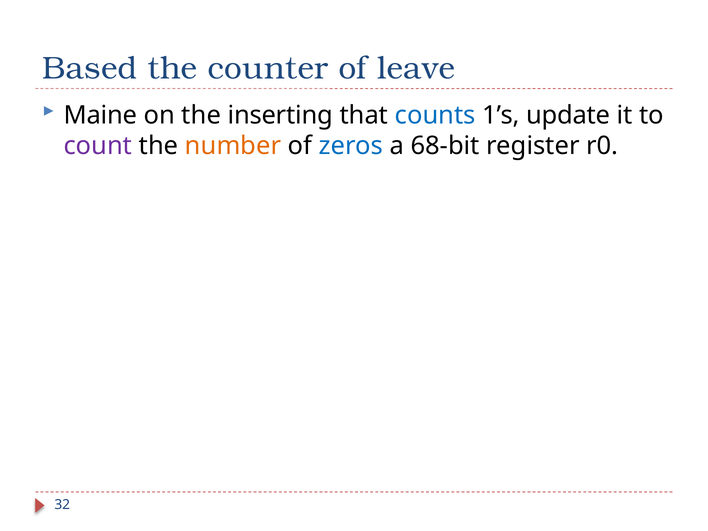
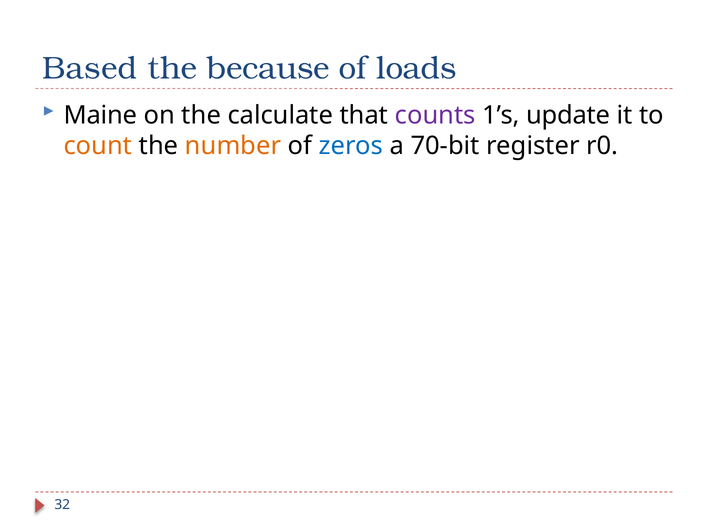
counter: counter -> because (268, 68)
leave: leave -> loads (416, 68)
inserting: inserting -> calculate (280, 115)
counts colour: blue -> purple (435, 115)
count colour: purple -> orange (98, 146)
68-bit: 68-bit -> 70-bit (445, 146)
